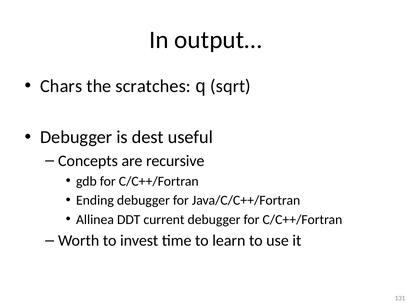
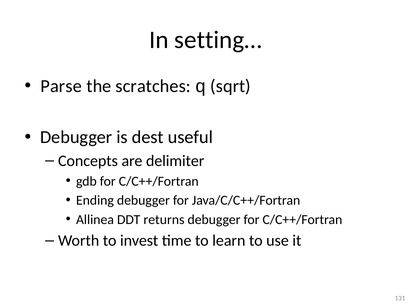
output…: output… -> setting… (218, 40)
Chars: Chars -> Parse (61, 86)
recursive: recursive -> delimiter (175, 161)
current: current -> returns (164, 220)
